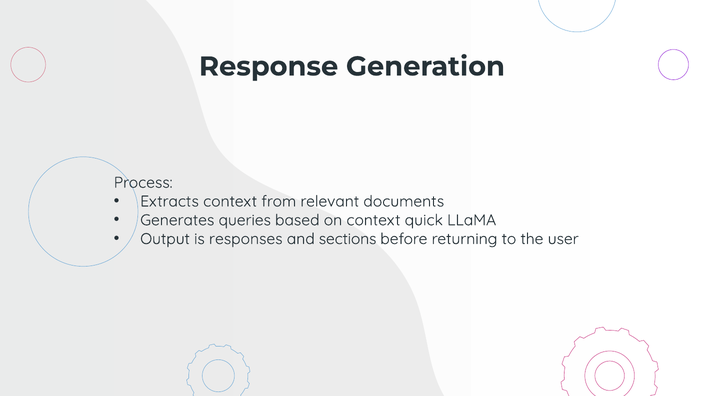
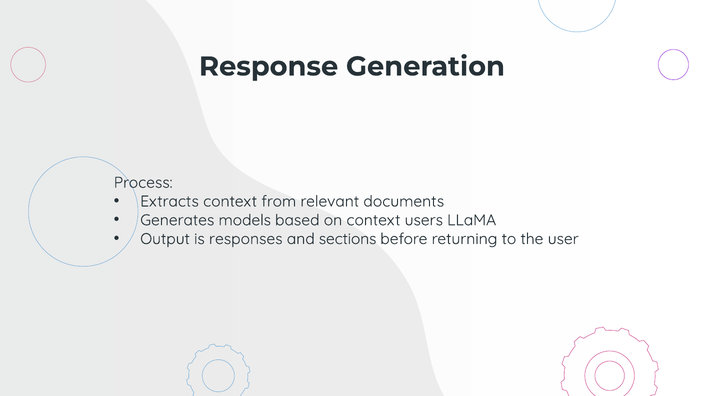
queries: queries -> models (245, 220)
quick: quick -> users (424, 220)
